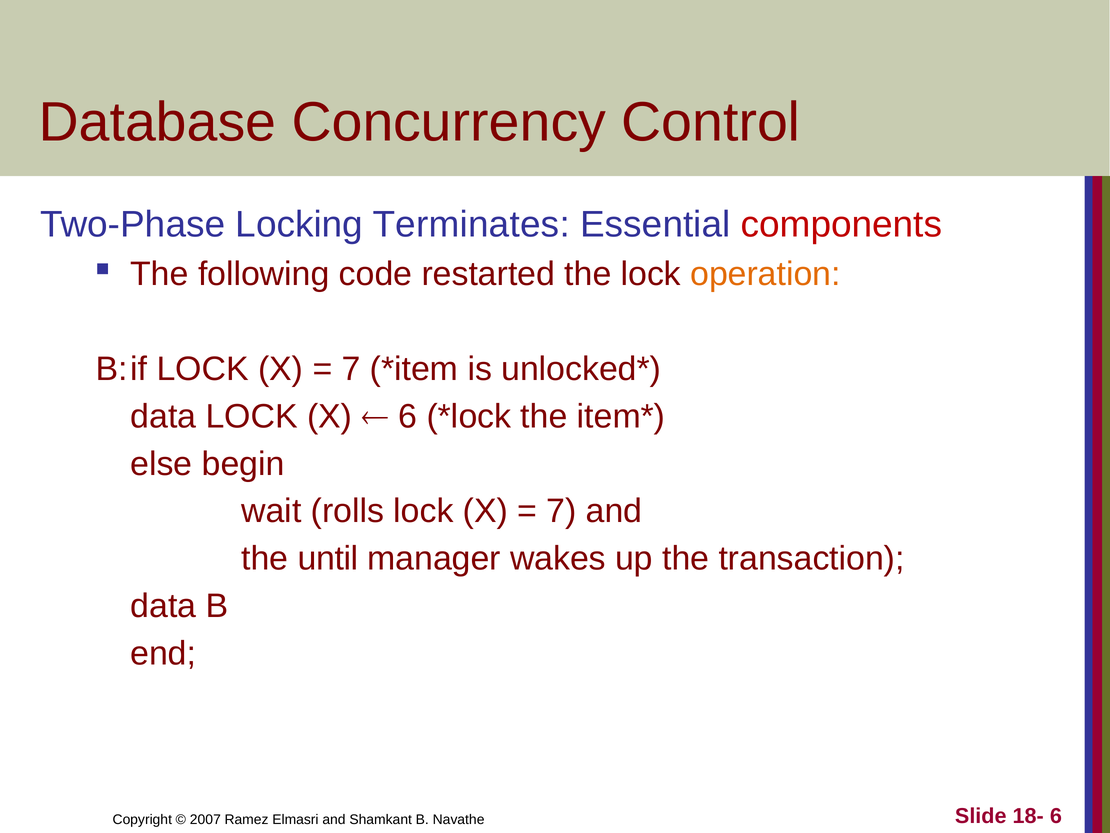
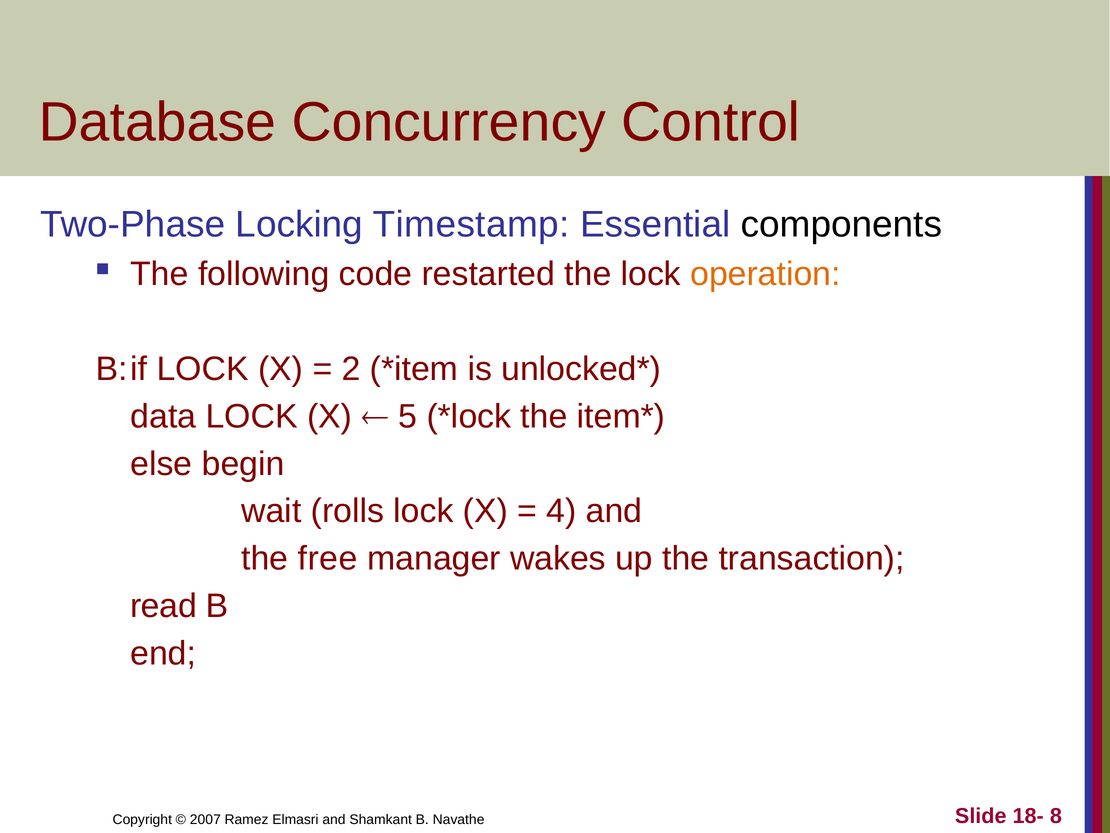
Terminates: Terminates -> Timestamp (471, 225)
components colour: red -> black (841, 225)
7: 7 -> 2 (351, 369)
6: 6 -> 5 (408, 416)
7: 7 -> 4 (561, 511)
until: until -> free (328, 558)
data: data -> read (163, 606)
18- 6: 6 -> 8 (1056, 815)
